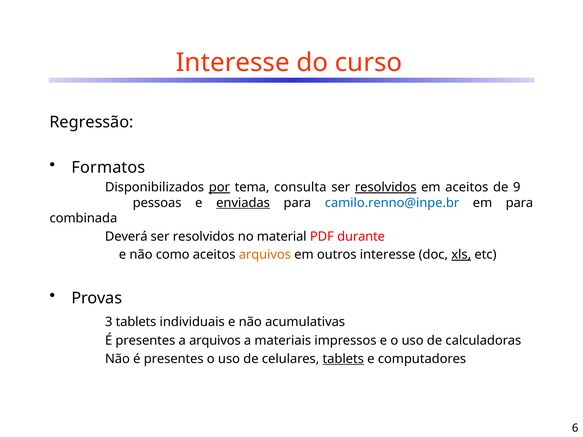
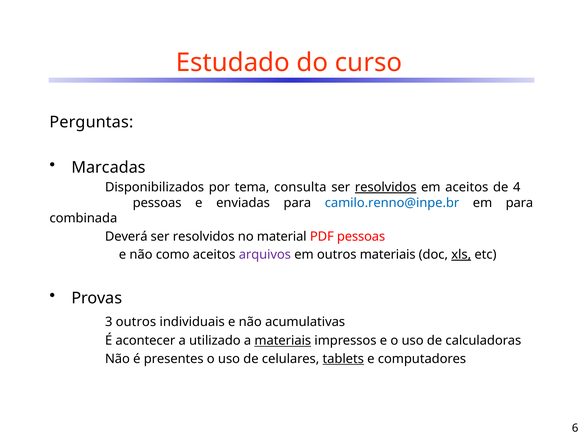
Interesse: Interesse -> Estudado (233, 63)
Regressão: Regressão -> Perguntas (91, 122)
Formatos: Formatos -> Marcadas (109, 168)
por underline: present -> none (219, 187)
9: 9 -> 4 (517, 187)
enviadas underline: present -> none (243, 203)
PDF durante: durante -> pessoas (361, 237)
arquivos colour: orange -> purple (265, 255)
outros interesse: interesse -> materiais (388, 255)
3 tablets: tablets -> outros (136, 322)
presentes: presentes -> acontecer (145, 341)
a arquivos: arquivos -> utilizado (215, 341)
materiais underline: none -> present (283, 341)
